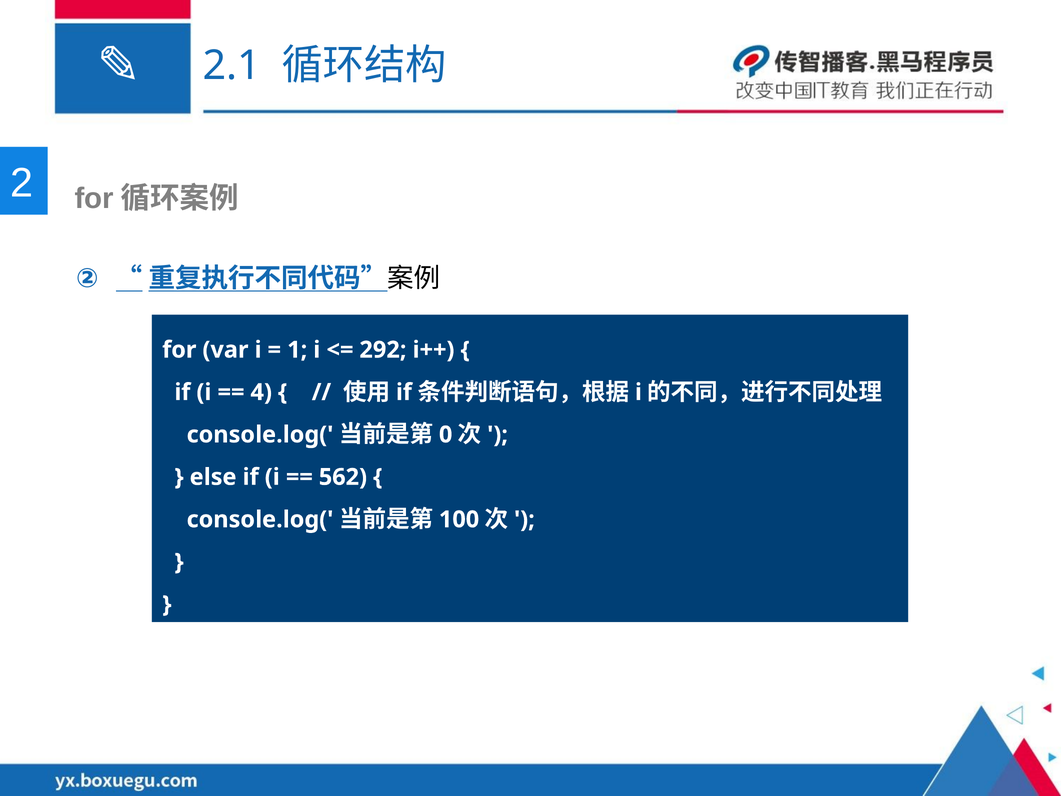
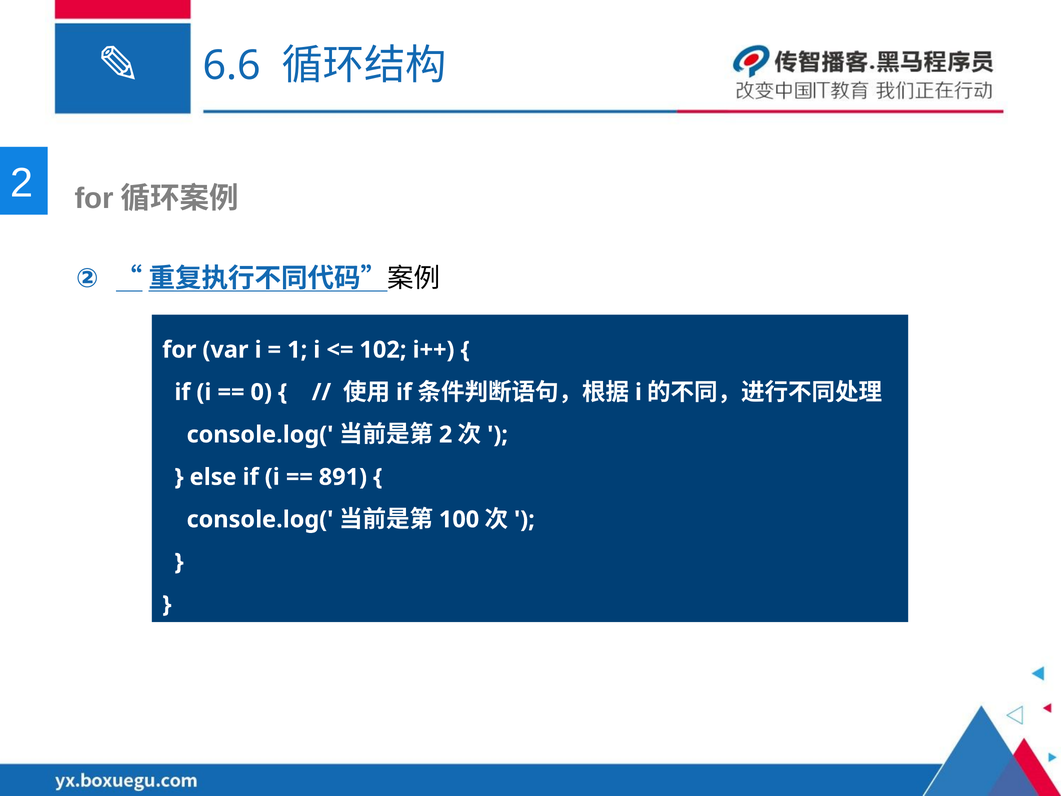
2.1: 2.1 -> 6.6 (232, 66)
292: 292 -> 102 (383, 350)
4: 4 -> 0 (261, 392)
0: 0 -> 2 (446, 435)
562: 562 -> 891 (343, 477)
